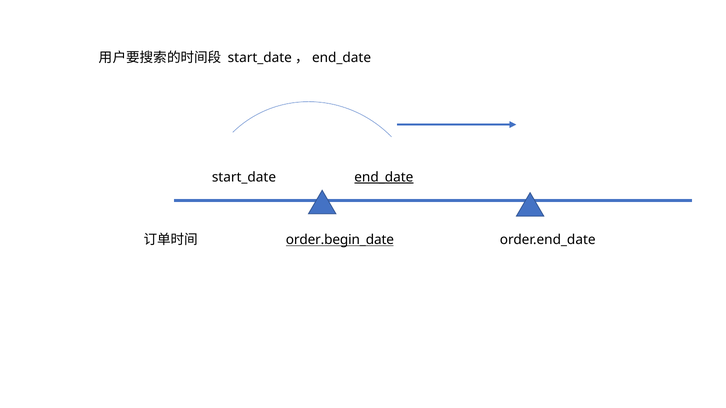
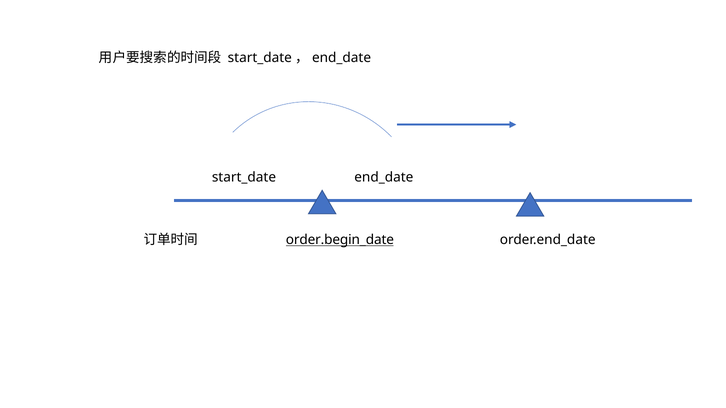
end_date underline: present -> none (384, 177)
